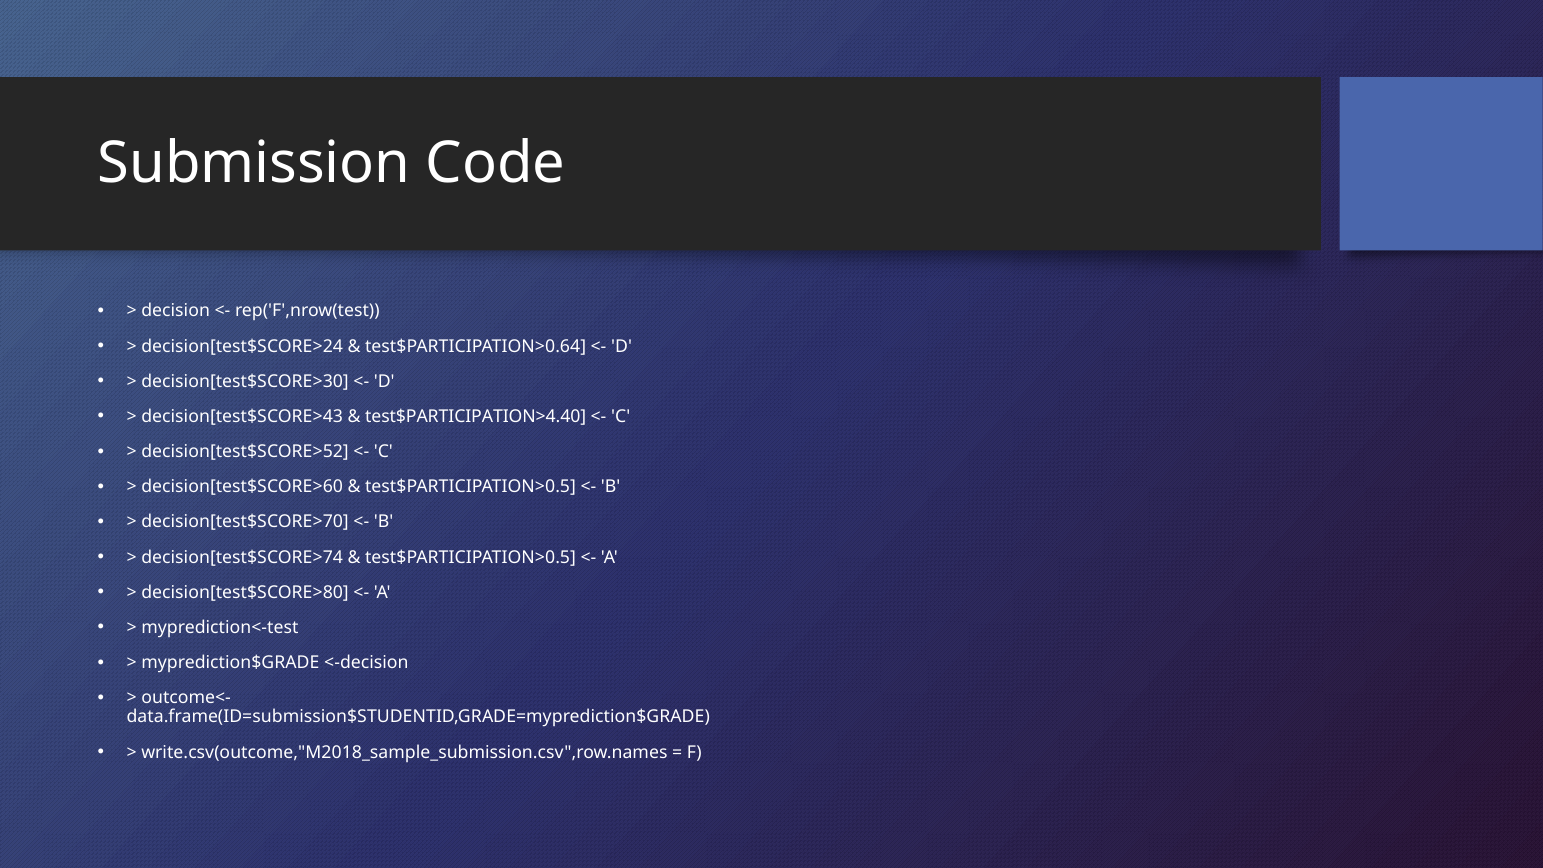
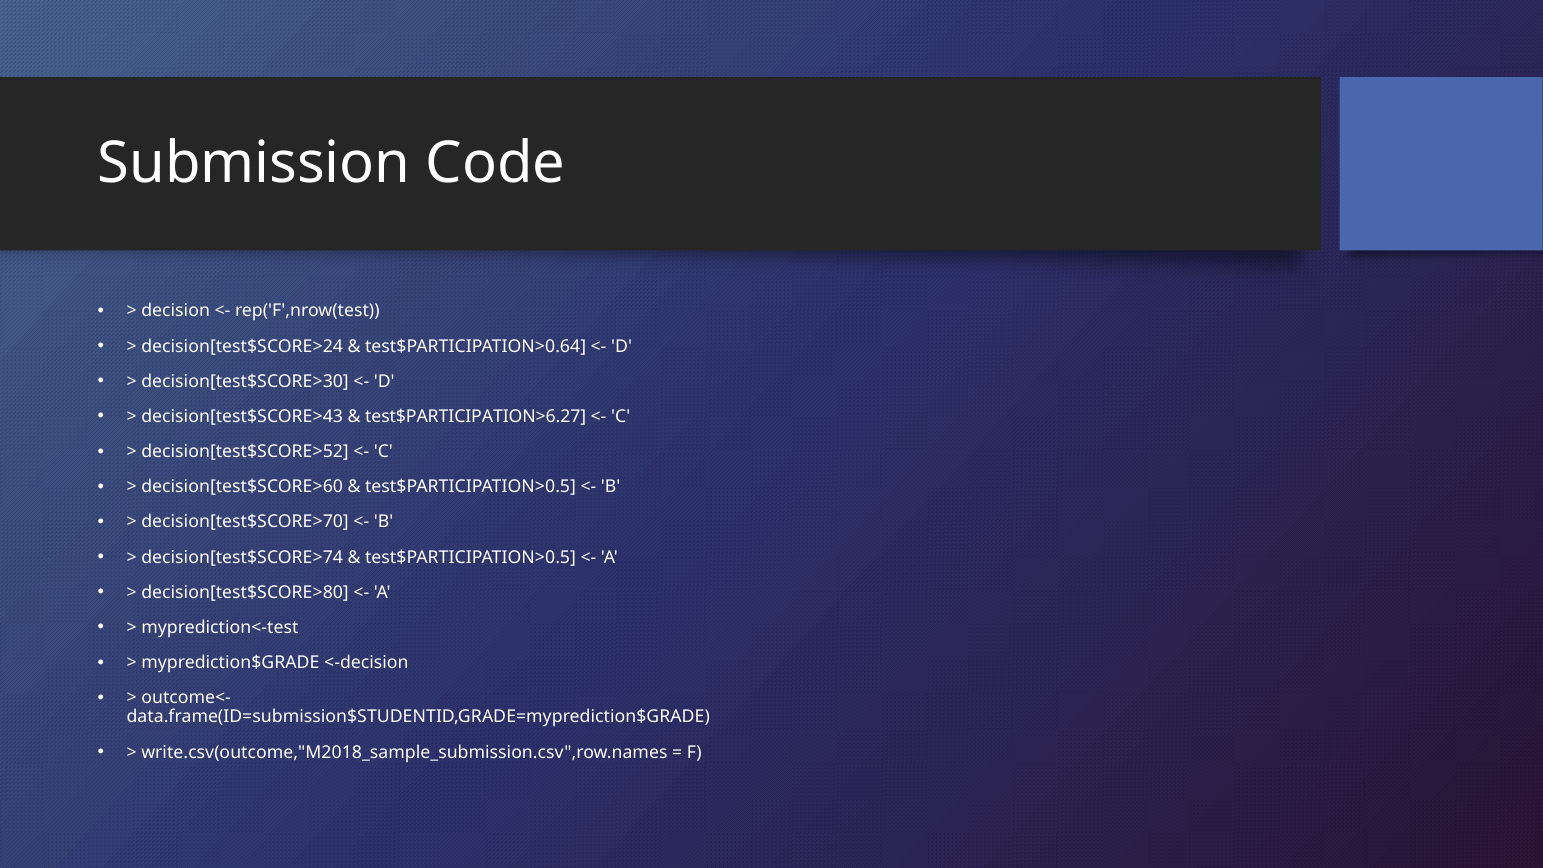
test$PARTICIPATION>4.40: test$PARTICIPATION>4.40 -> test$PARTICIPATION>6.27 (476, 417)
